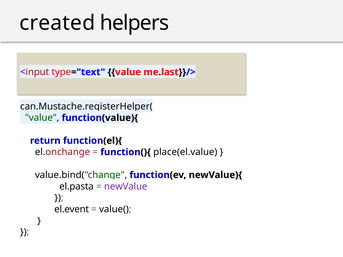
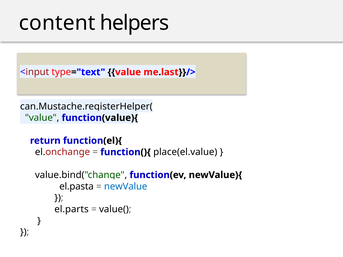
created: created -> content (57, 23)
newValue colour: purple -> blue (126, 187)
el.event: el.event -> el.parts (72, 209)
